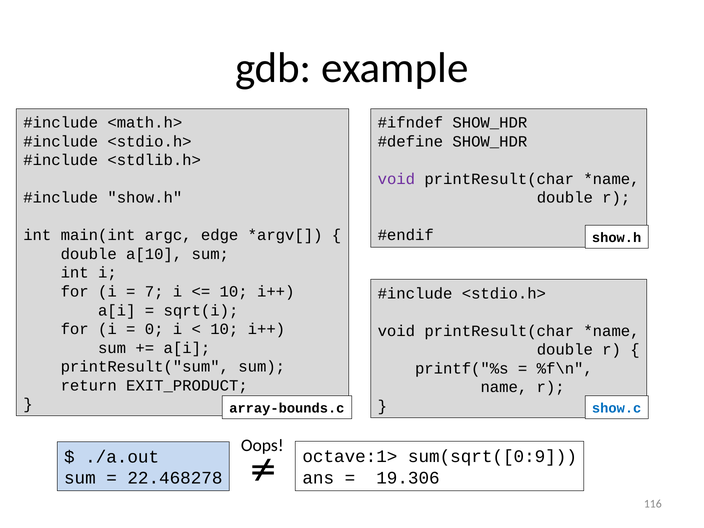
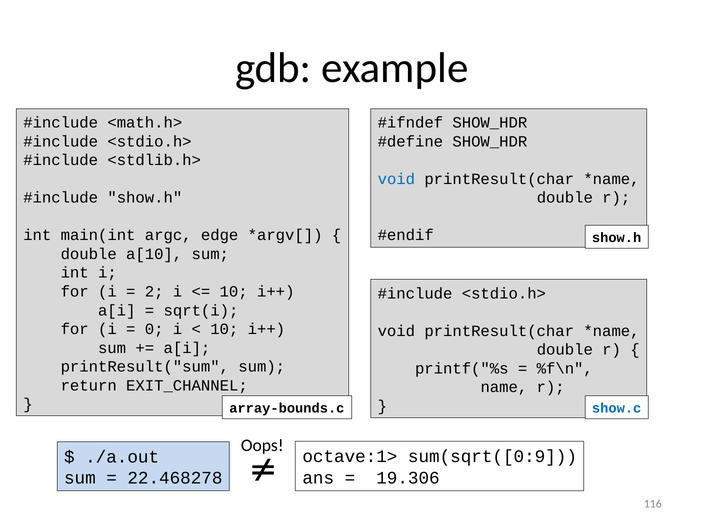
void colour: purple -> blue (396, 179)
7: 7 -> 2 (154, 292)
EXIT_PRODUCT: EXIT_PRODUCT -> EXIT_CHANNEL (187, 385)
